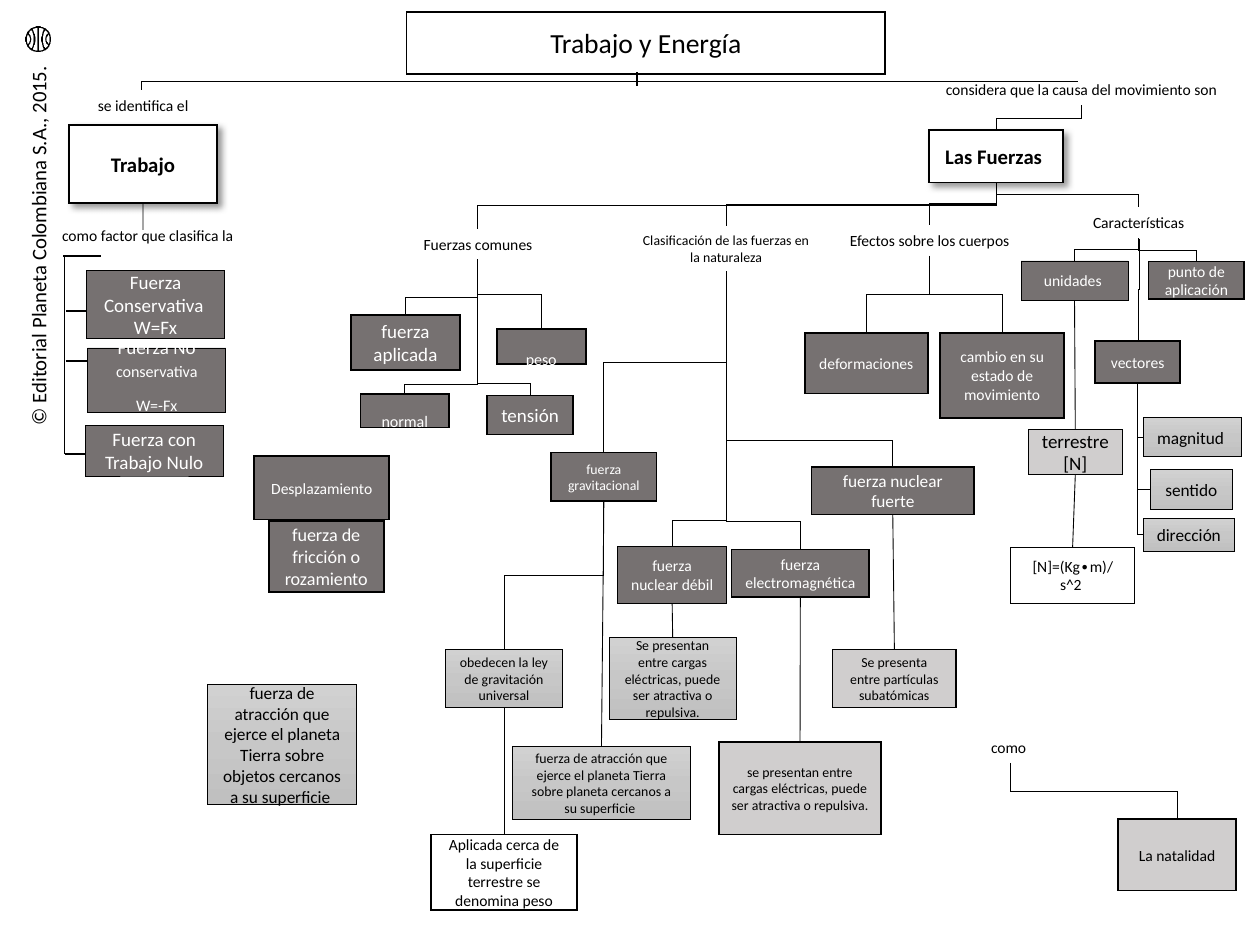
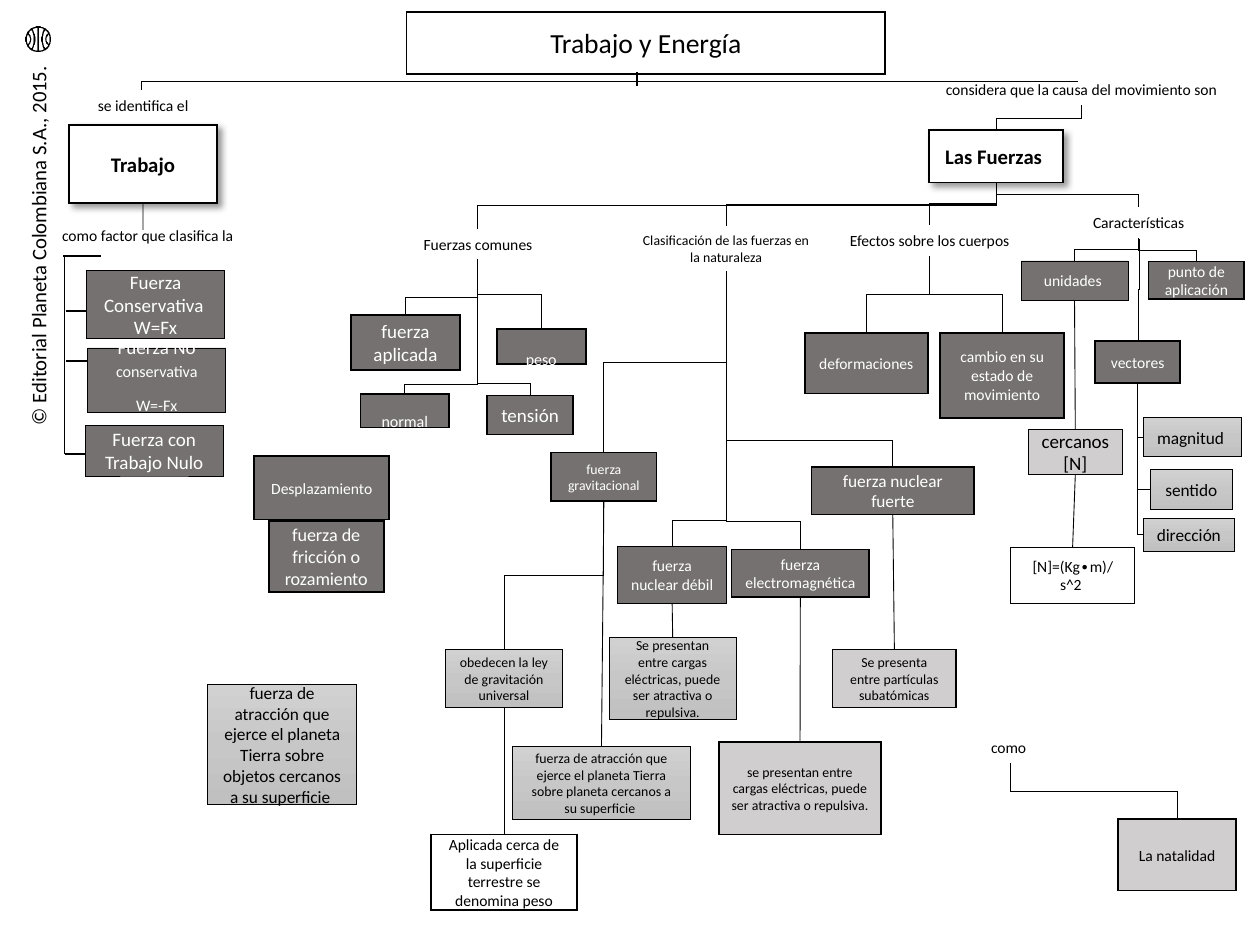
terrestre: terrestre -> cercanos (1075, 442)
